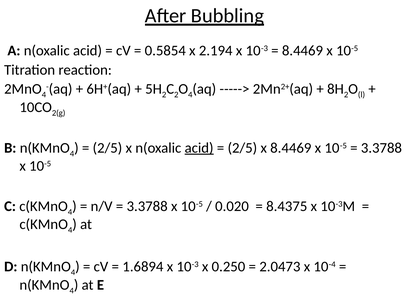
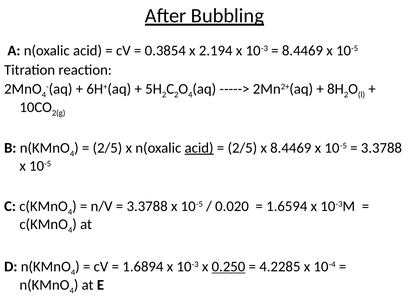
0.5854: 0.5854 -> 0.3854 (165, 51)
8.4375: 8.4375 -> 1.6594 (287, 206)
0.250 underline: none -> present (228, 266)
2.0473: 2.0473 -> 4.2285 (280, 266)
